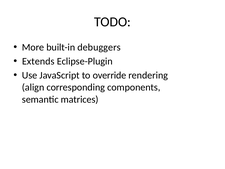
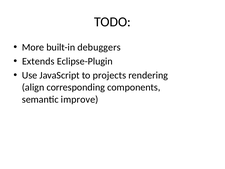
override: override -> projects (109, 75)
matrices: matrices -> improve (80, 99)
